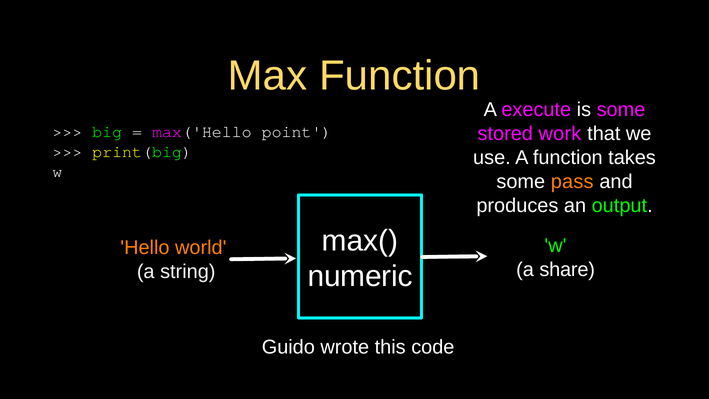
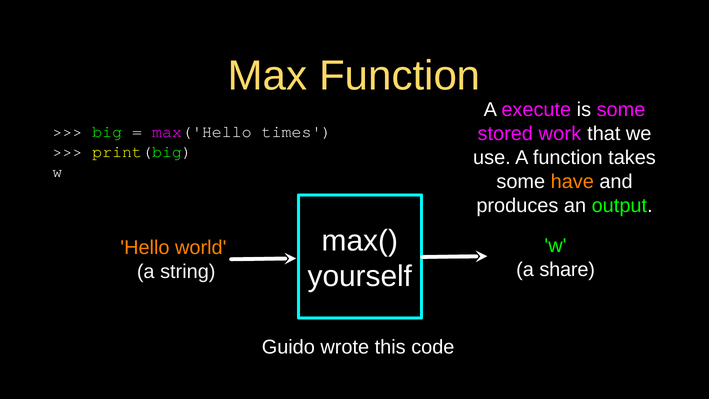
point: point -> times (297, 132)
pass: pass -> have (572, 182)
numeric: numeric -> yourself (360, 276)
